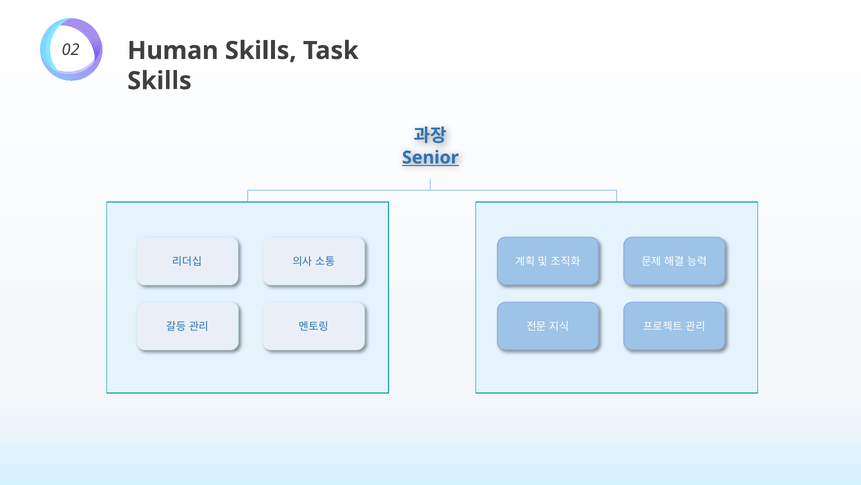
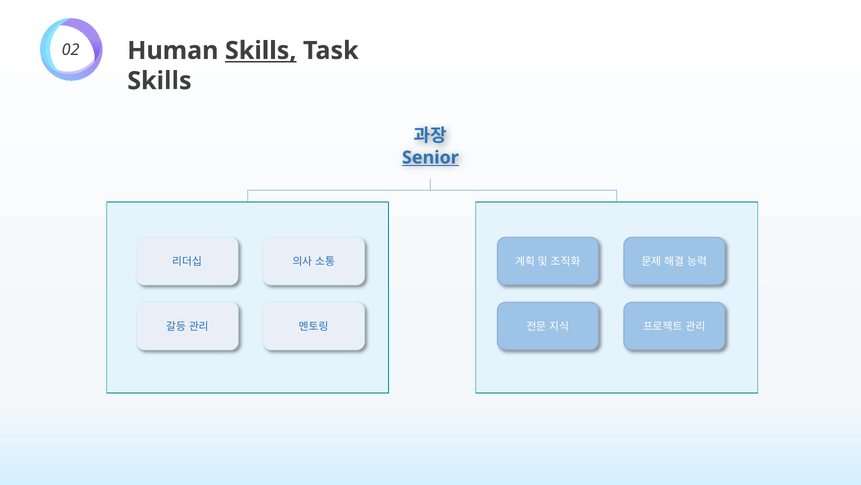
Skills underline: none -> present (261, 51)
